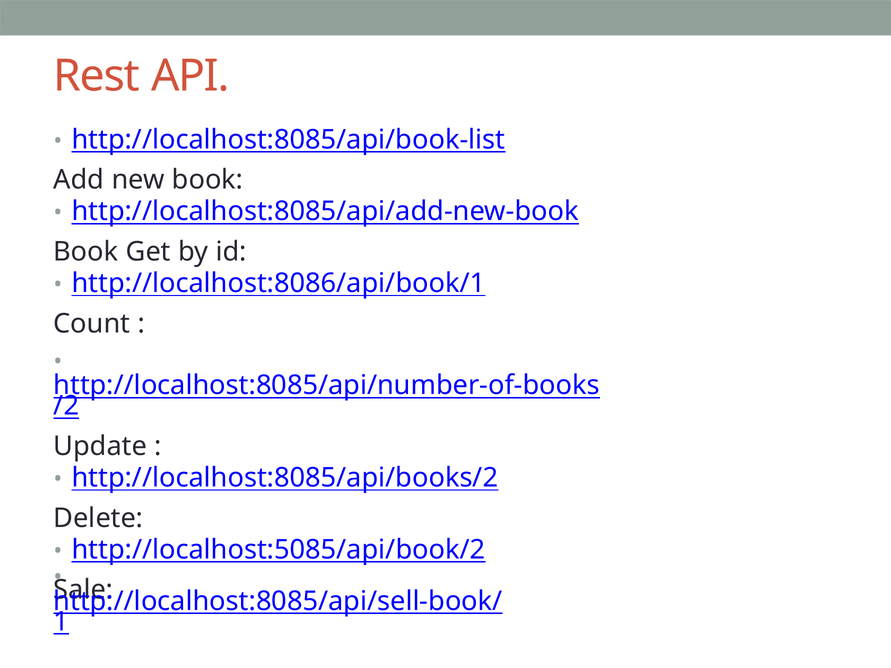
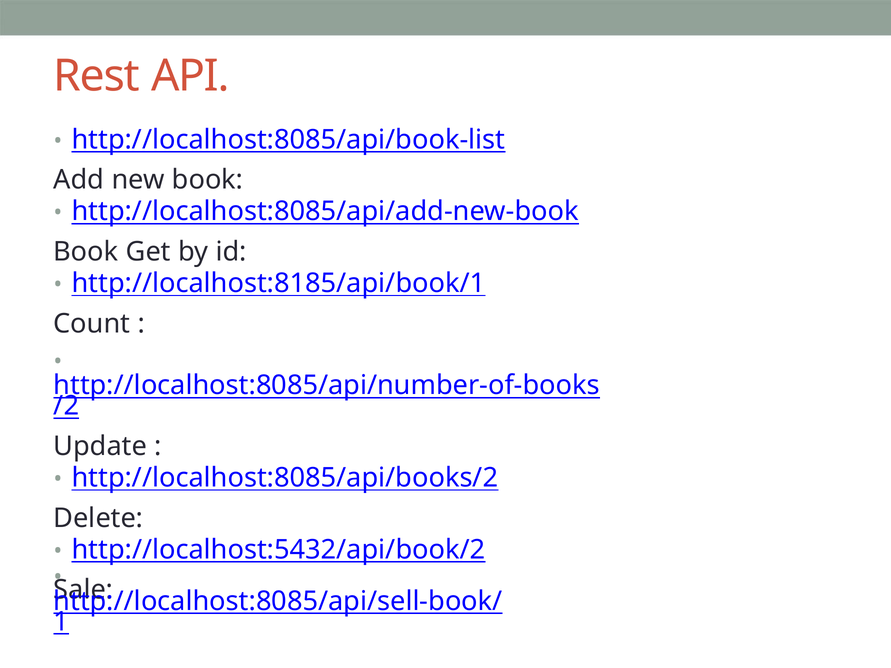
http://localhost:8086/api/book/1: http://localhost:8086/api/book/1 -> http://localhost:8185/api/book/1 (278, 283)
http://localhost:5085/api/book/2: http://localhost:5085/api/book/2 -> http://localhost:5432/api/book/2 (278, 550)
